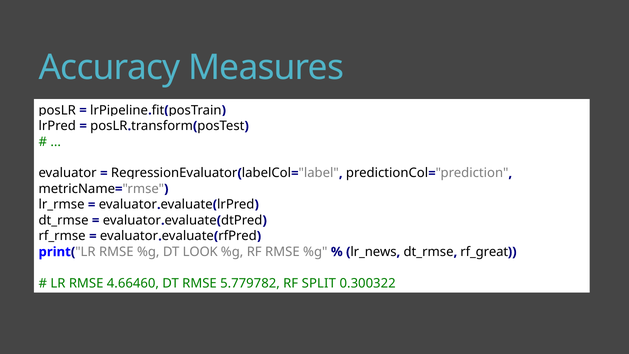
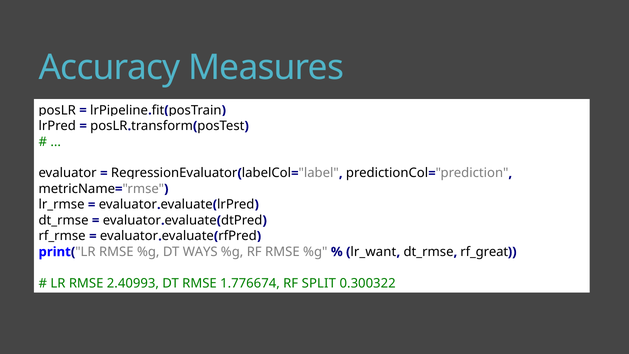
LOOK: LOOK -> WAYS (200, 252)
lr_news: lr_news -> lr_want (373, 252)
4.66460: 4.66460 -> 2.40993 (133, 283)
5.779782: 5.779782 -> 1.776674 (250, 283)
